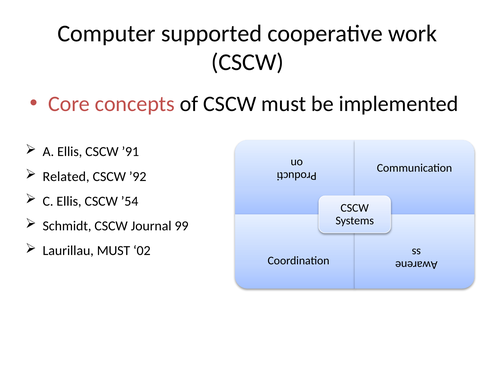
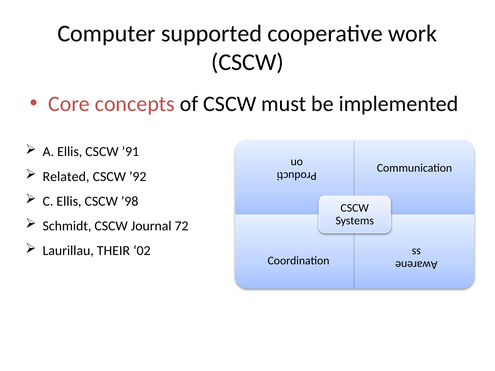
’54: ’54 -> ’98 (130, 201)
99: 99 -> 72 (182, 226)
Laurillau MUST: MUST -> THEIR (113, 251)
